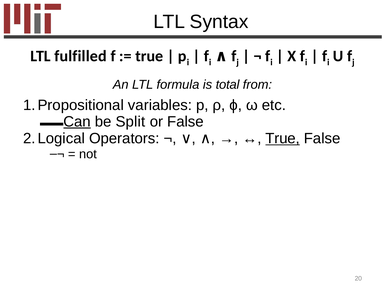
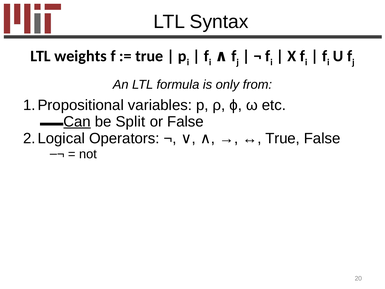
fulfilled: fulfilled -> weights (81, 56)
total: total -> only (227, 85)
True underline: present -> none (283, 138)
